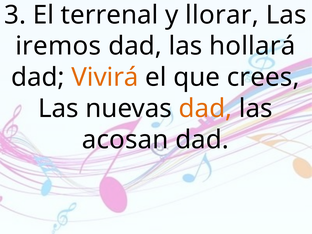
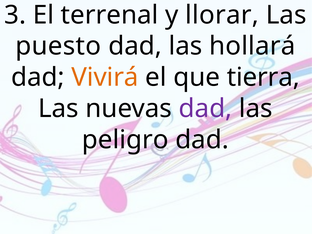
iremos: iremos -> puesto (58, 46)
crees: crees -> tierra (263, 77)
dad colour: orange -> purple (205, 109)
acosan: acosan -> peligro (125, 140)
